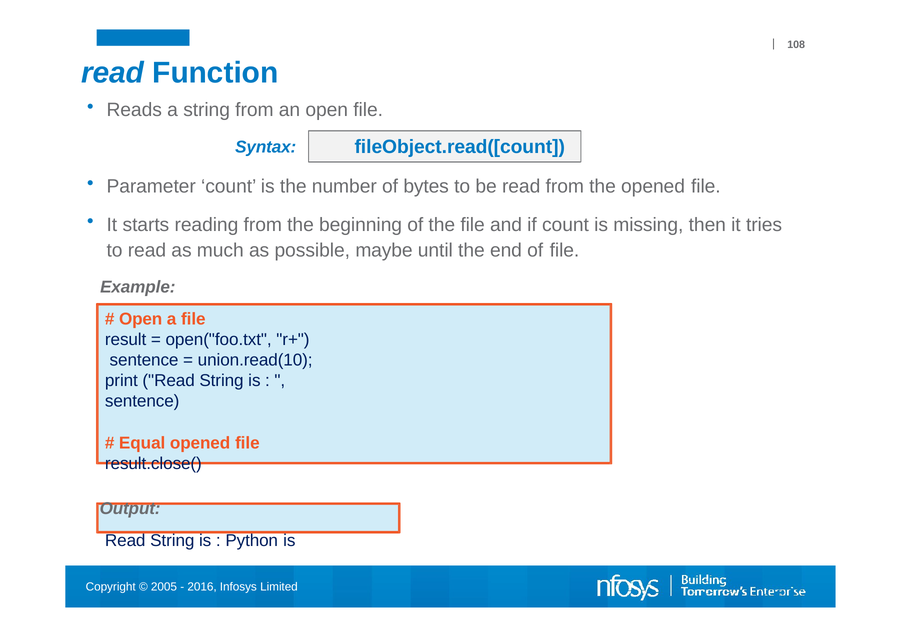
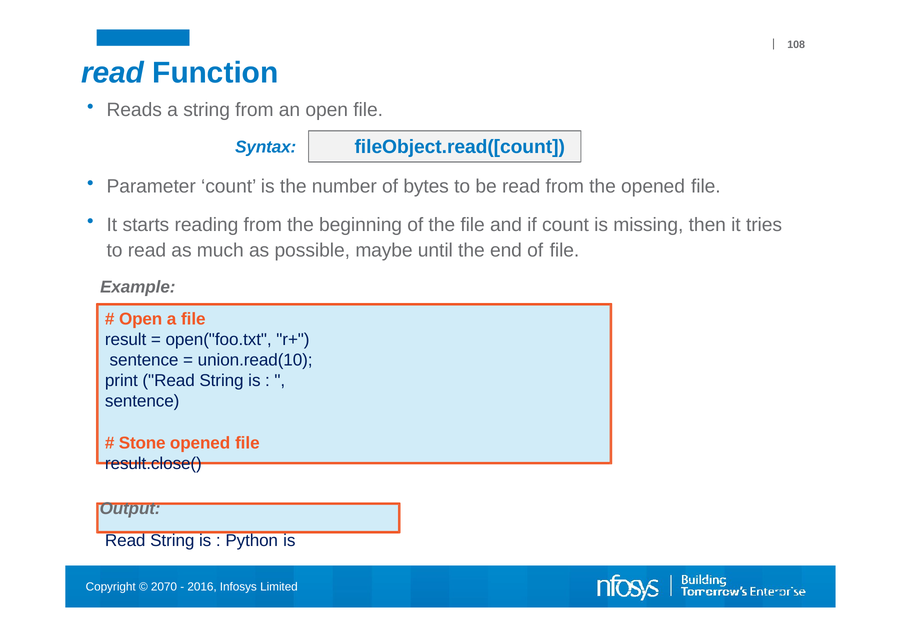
Equal: Equal -> Stone (142, 443)
2005: 2005 -> 2070 (164, 587)
